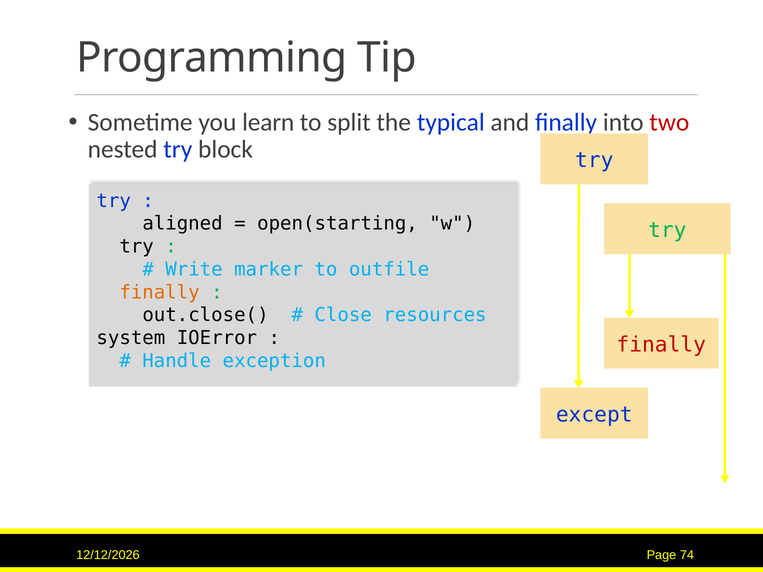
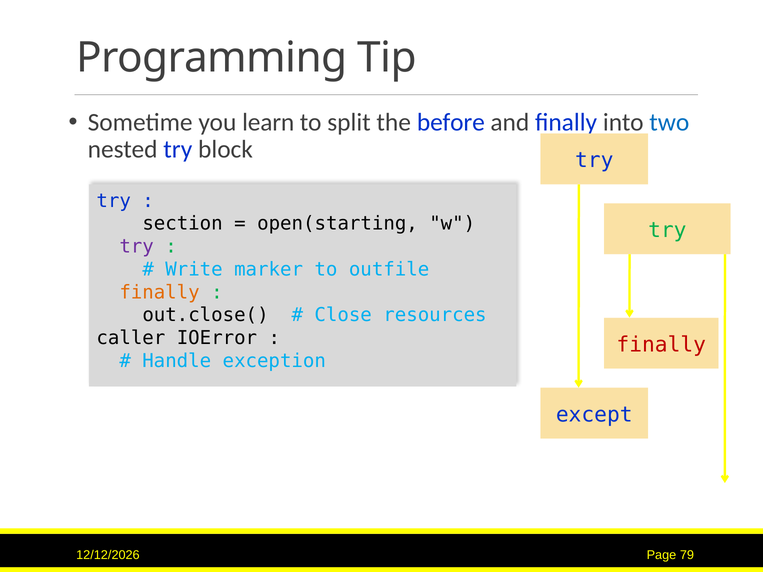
typical: typical -> before (451, 122)
two colour: red -> blue (669, 122)
aligned: aligned -> section (183, 224)
try colour: black -> purple (137, 247)
system: system -> caller (131, 338)
74: 74 -> 79 (687, 555)
